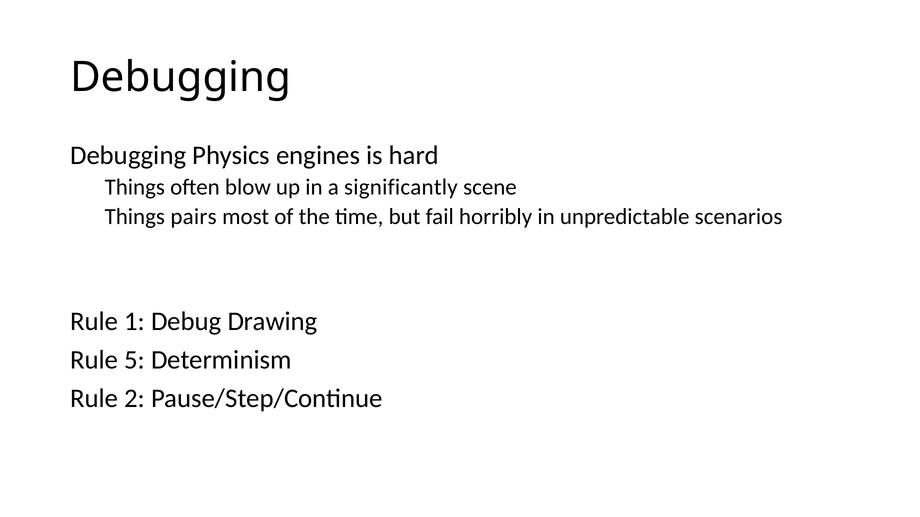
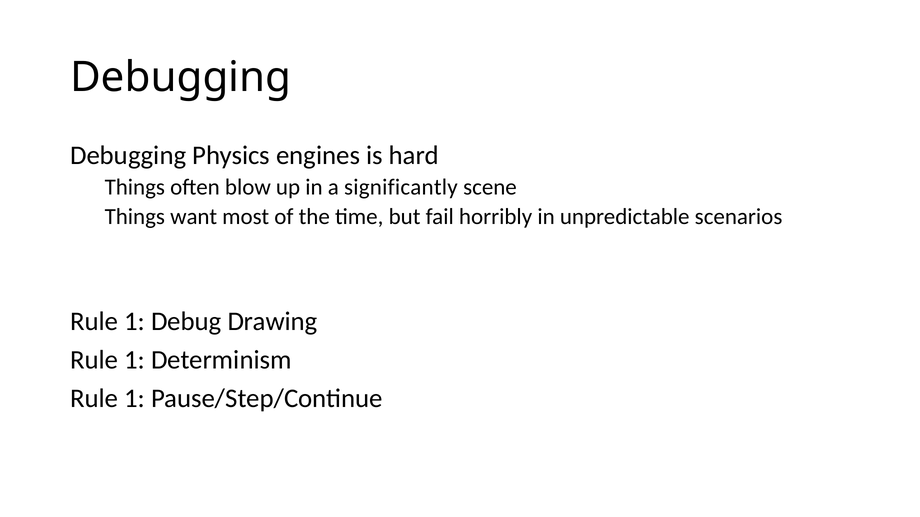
pairs: pairs -> want (194, 217)
5: 5 -> 1 (135, 360)
2: 2 -> 1 (135, 399)
